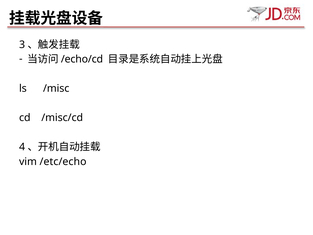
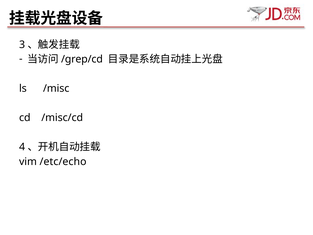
/echo/cd: /echo/cd -> /grep/cd (82, 59)
